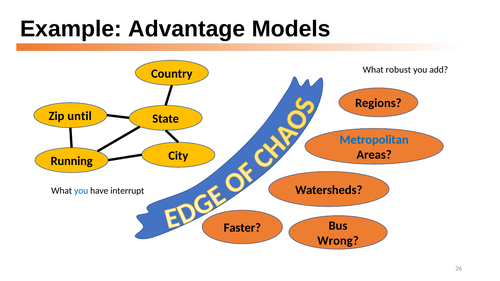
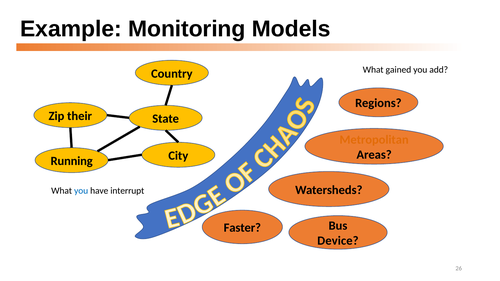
Advantage: Advantage -> Monitoring (187, 29)
robust: robust -> gained (398, 70)
until: until -> their (80, 116)
Metropolitan colour: blue -> orange (374, 140)
Wrong: Wrong -> Device (338, 241)
